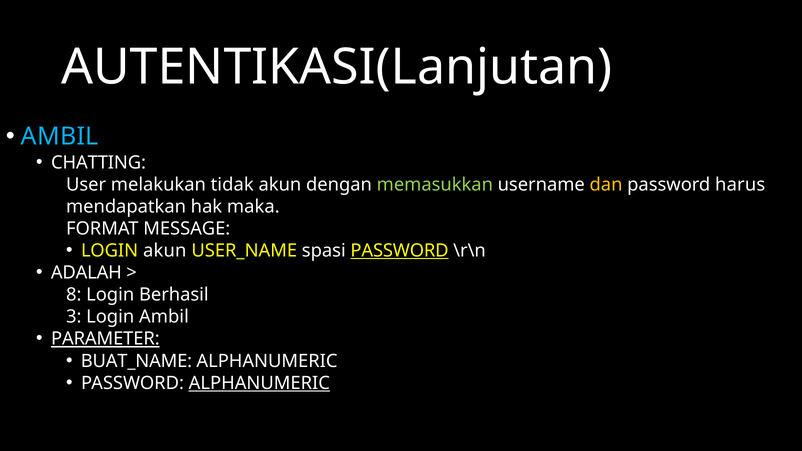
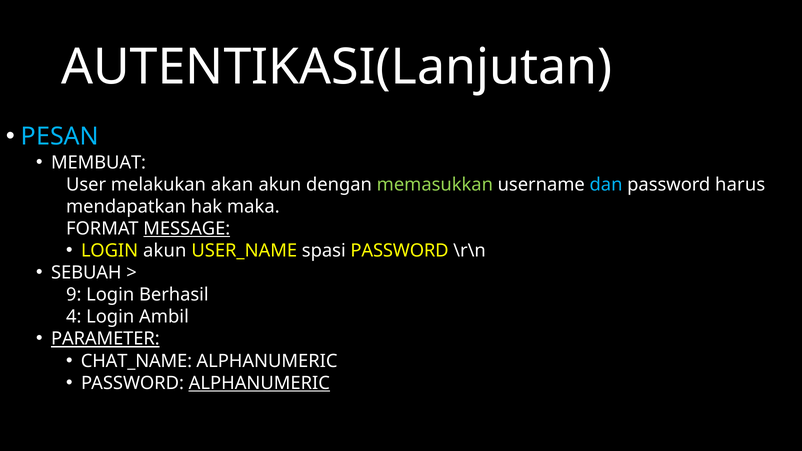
AMBIL: AMBIL -> PESAN (60, 137)
CHATTING: CHATTING -> MEMBUAT (99, 163)
tidak: tidak -> akan (232, 185)
dan colour: yellow -> light blue (606, 185)
MESSAGE underline: none -> present (187, 229)
PASSWORD underline: present -> none (400, 251)
ADALAH: ADALAH -> SEBUAH (86, 273)
8: 8 -> 9 (74, 295)
3: 3 -> 4 (74, 317)
BUAT_NAME: BUAT_NAME -> CHAT_NAME (136, 361)
